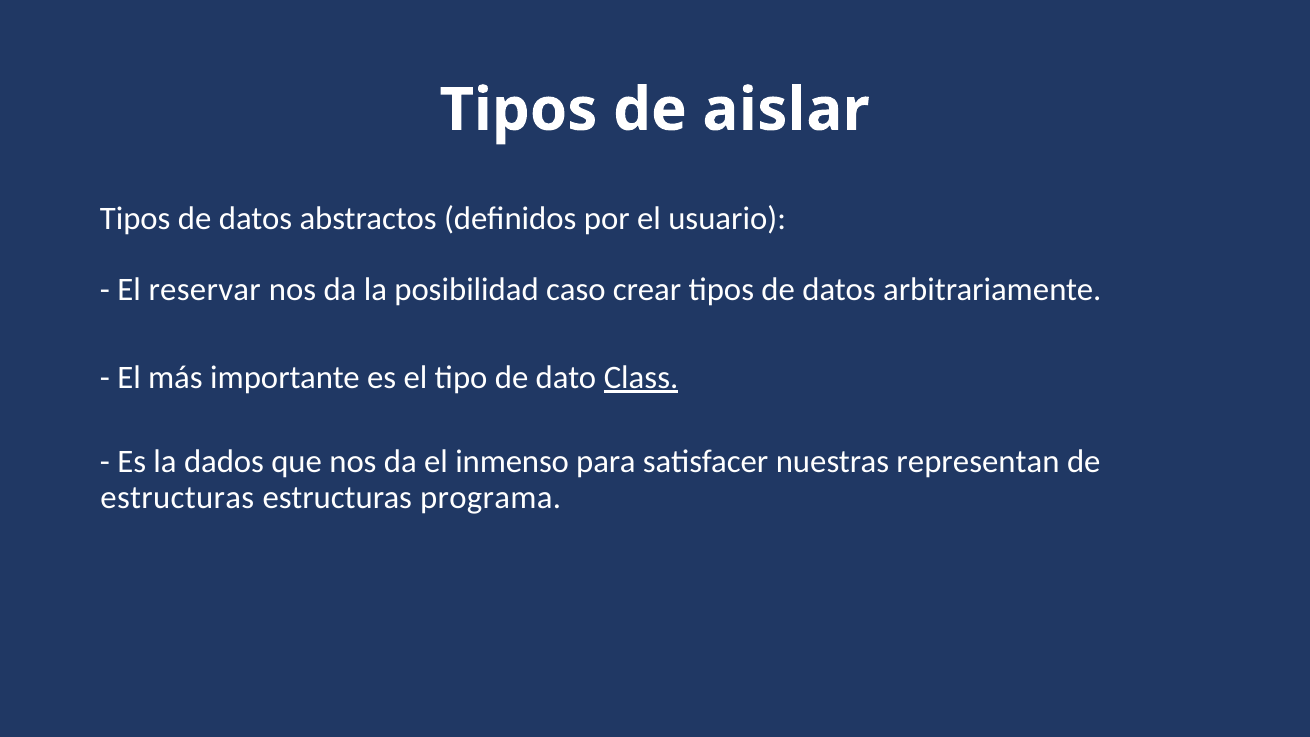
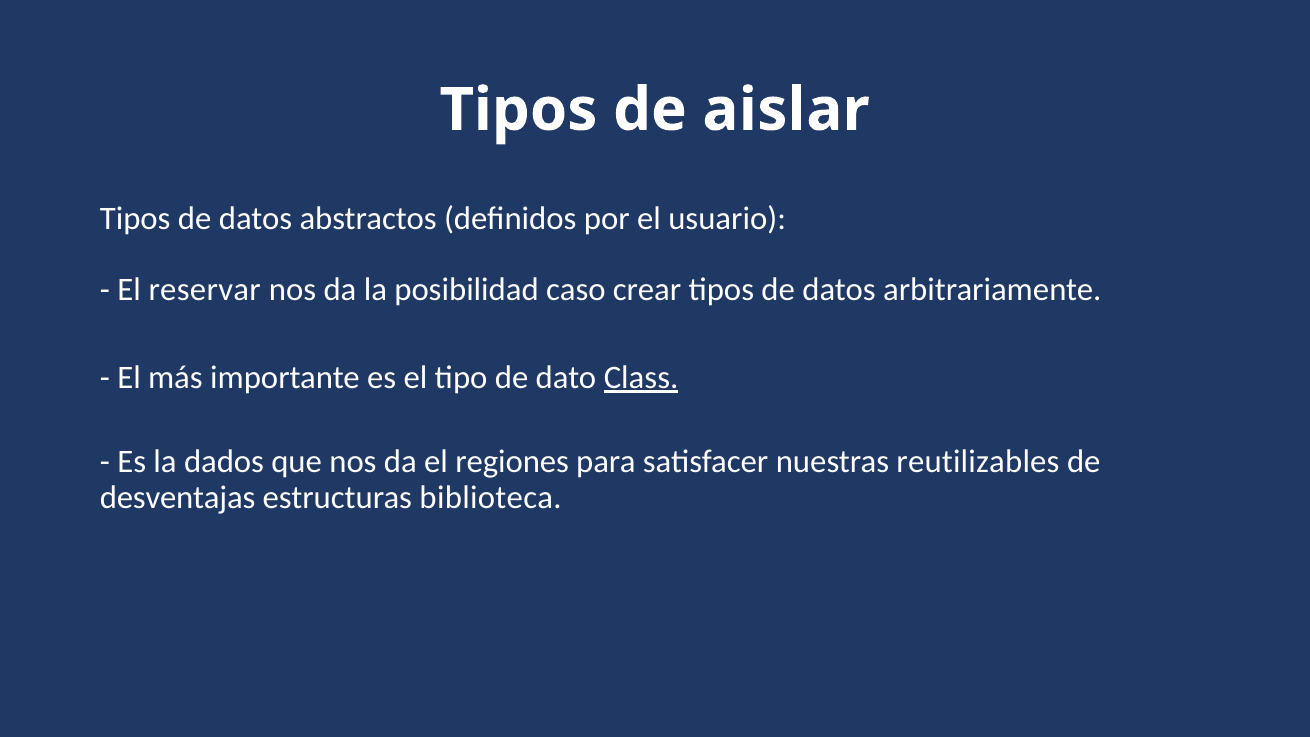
inmenso: inmenso -> regiones (512, 462)
representan: representan -> reutilizables (978, 462)
estructuras: estructuras -> desventajas (178, 497)
programa: programa -> biblioteca (491, 497)
